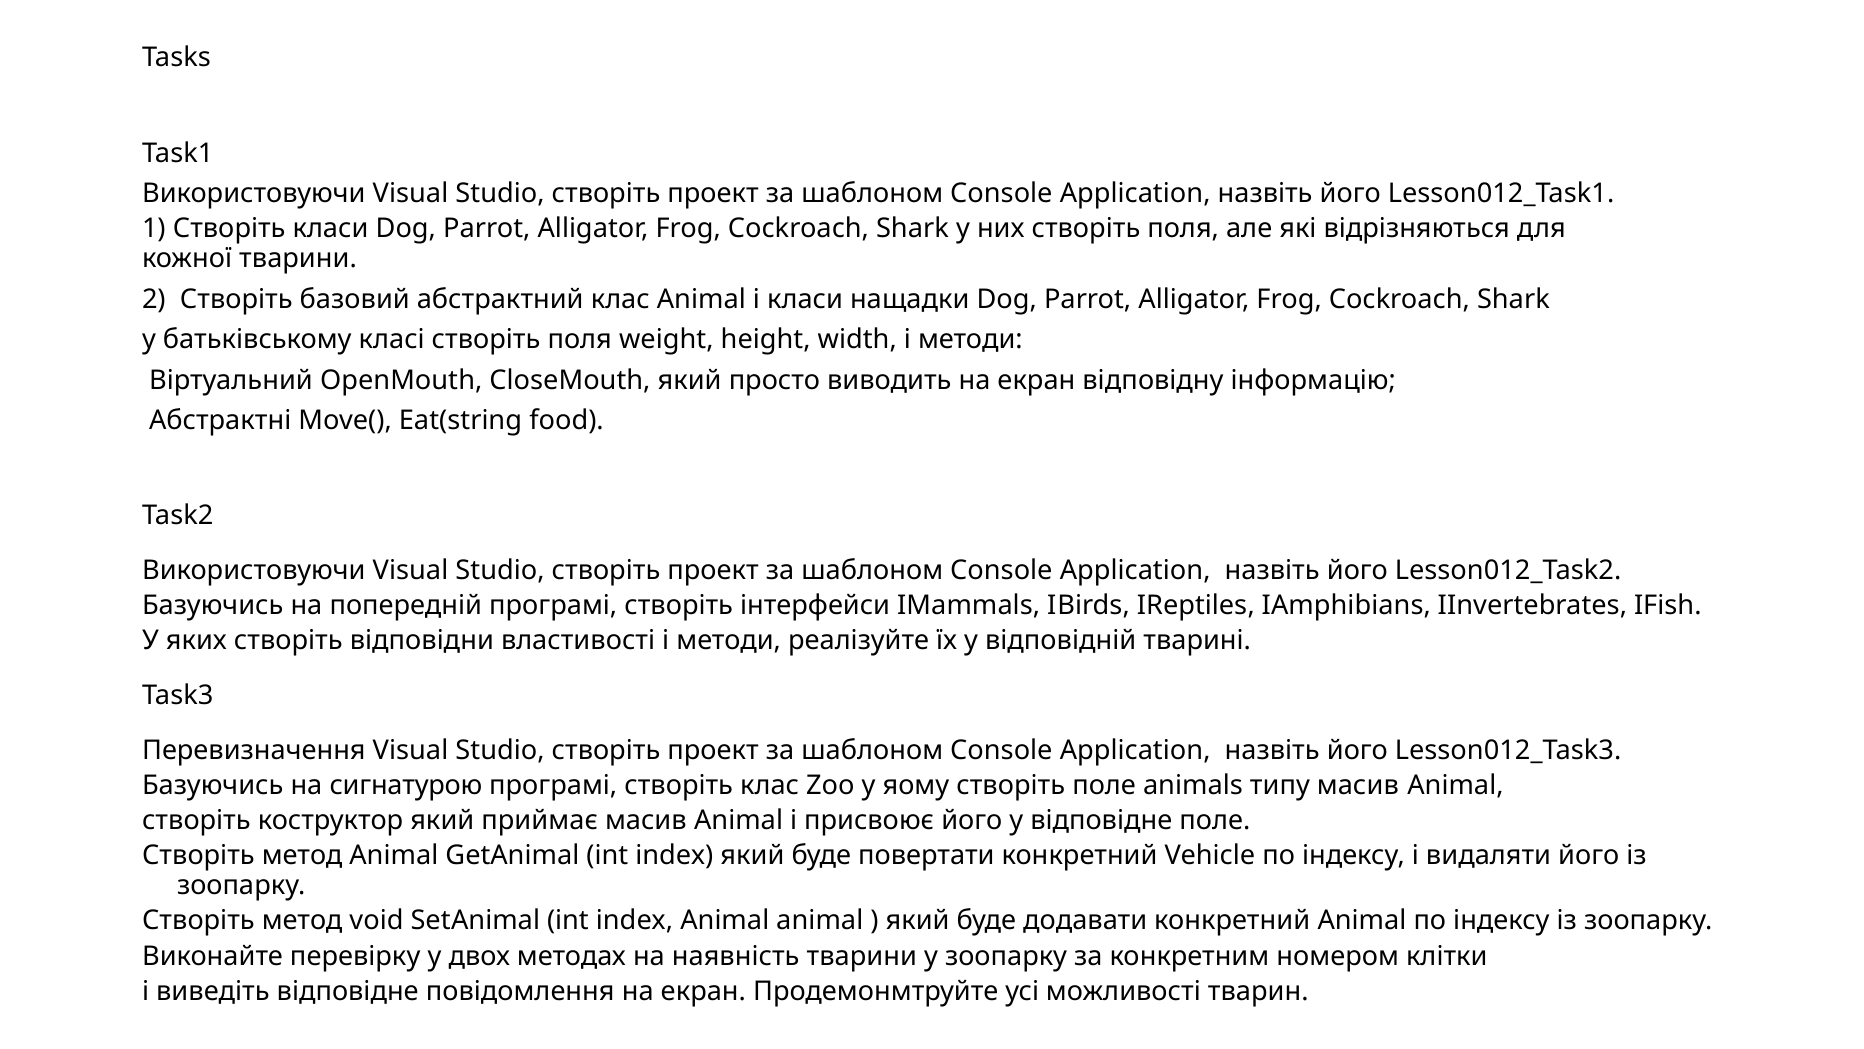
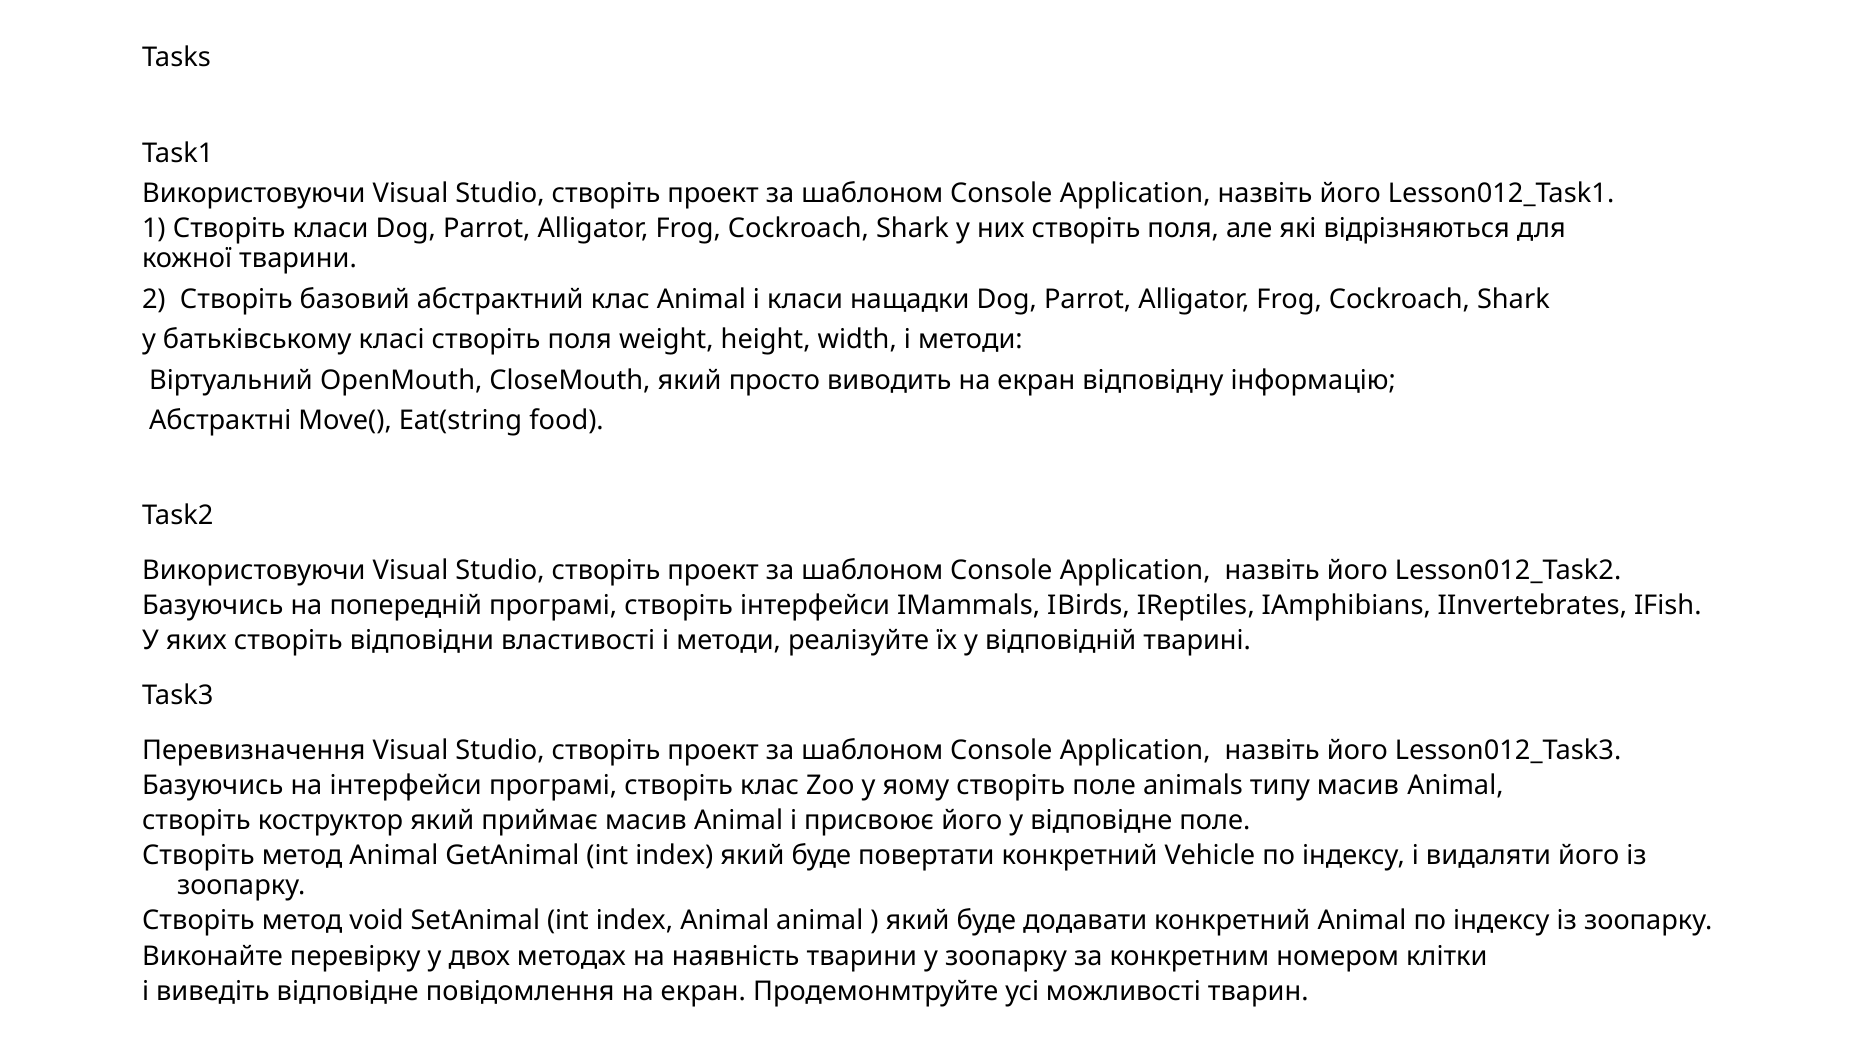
на сигнатурою: сигнатурою -> інтерфейси (406, 785)
